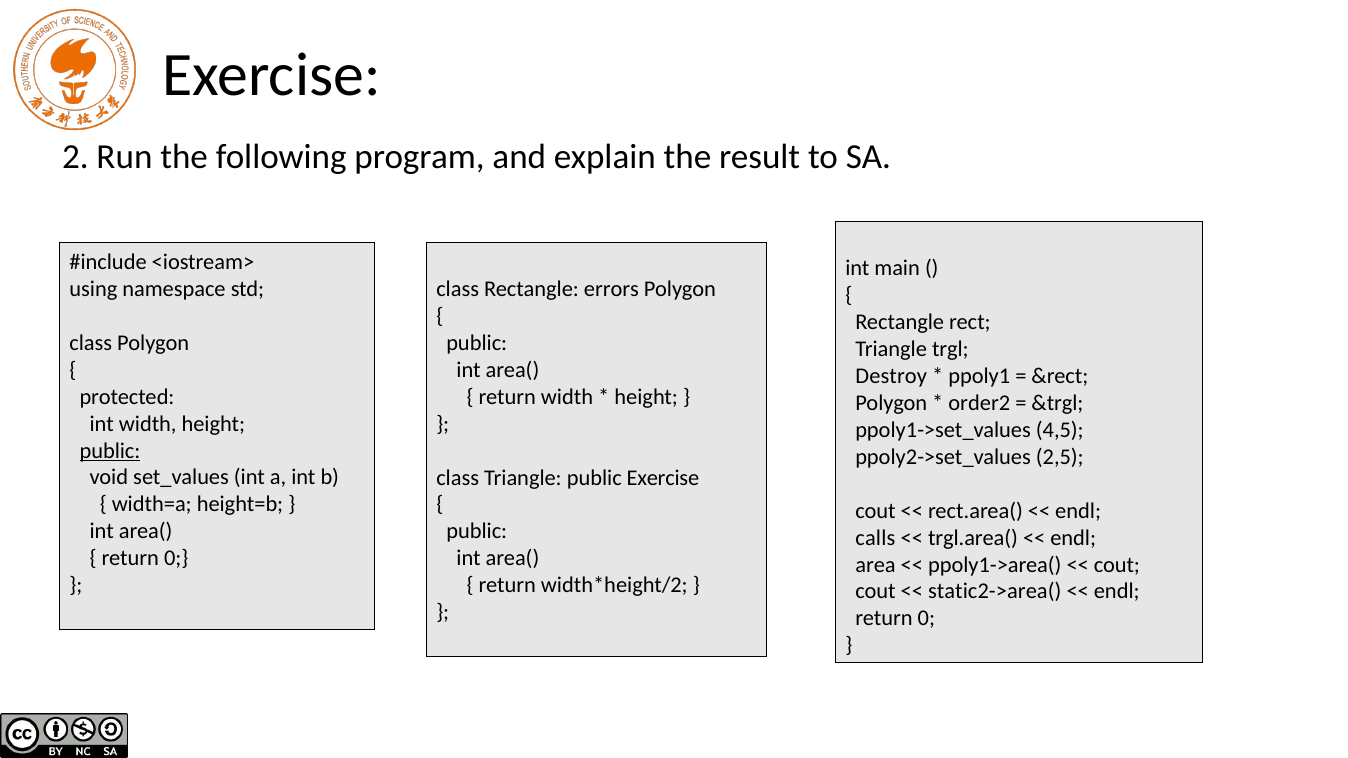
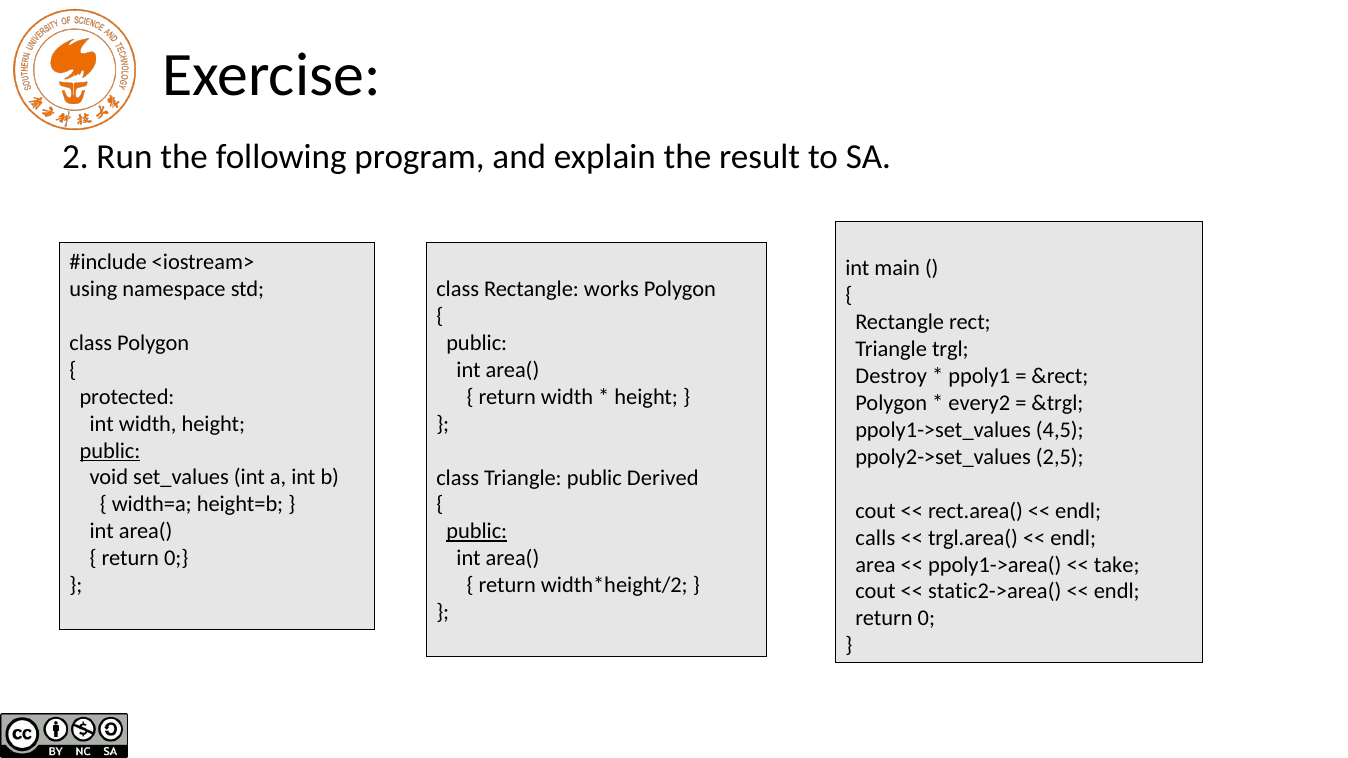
errors: errors -> works (611, 289)
order2: order2 -> every2 (979, 403)
public Exercise: Exercise -> Derived (663, 478)
public underline: none -> present (477, 532)
cout: cout -> take (1117, 565)
